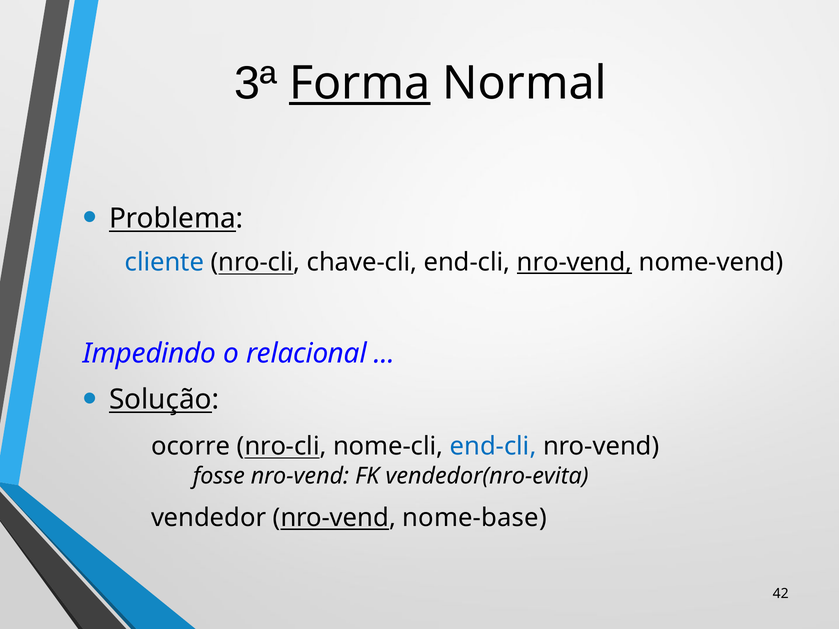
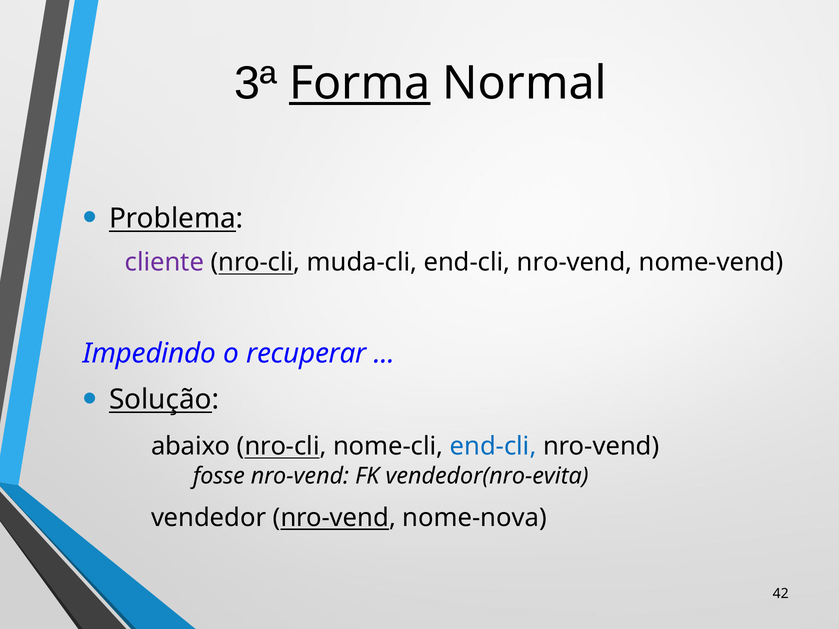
cliente colour: blue -> purple (164, 263)
chave-cli: chave-cli -> muda-cli (362, 263)
nro-vend underline: present -> none (575, 263)
relacional: relacional -> recuperar (306, 354)
ocorre: ocorre -> abaixo (191, 447)
nome-base: nome-base -> nome-nova (475, 518)
